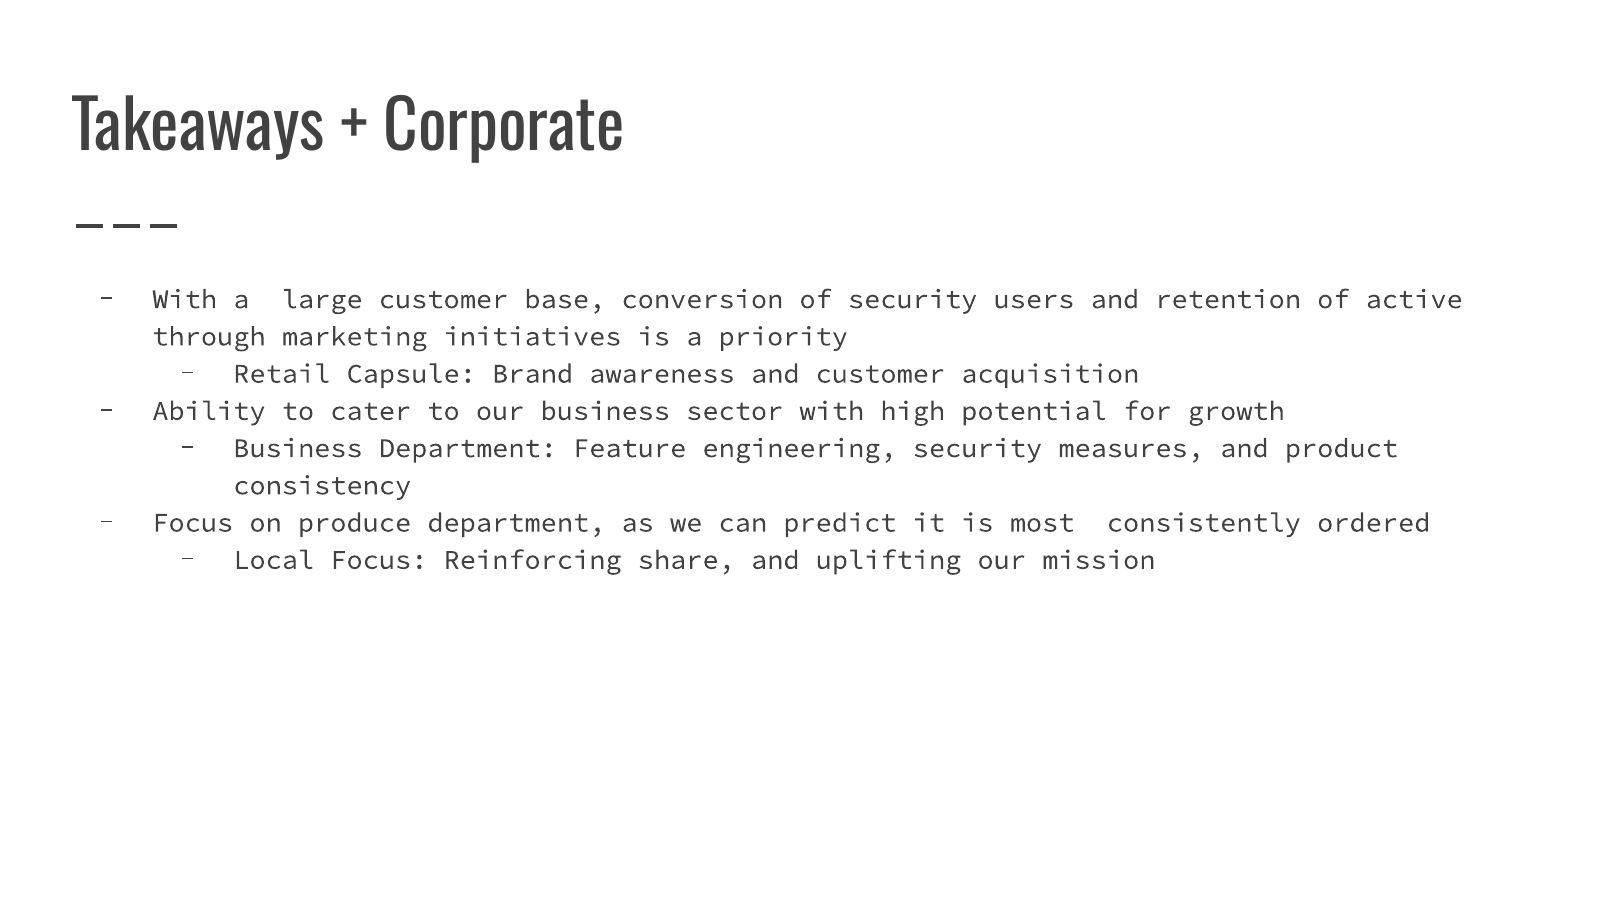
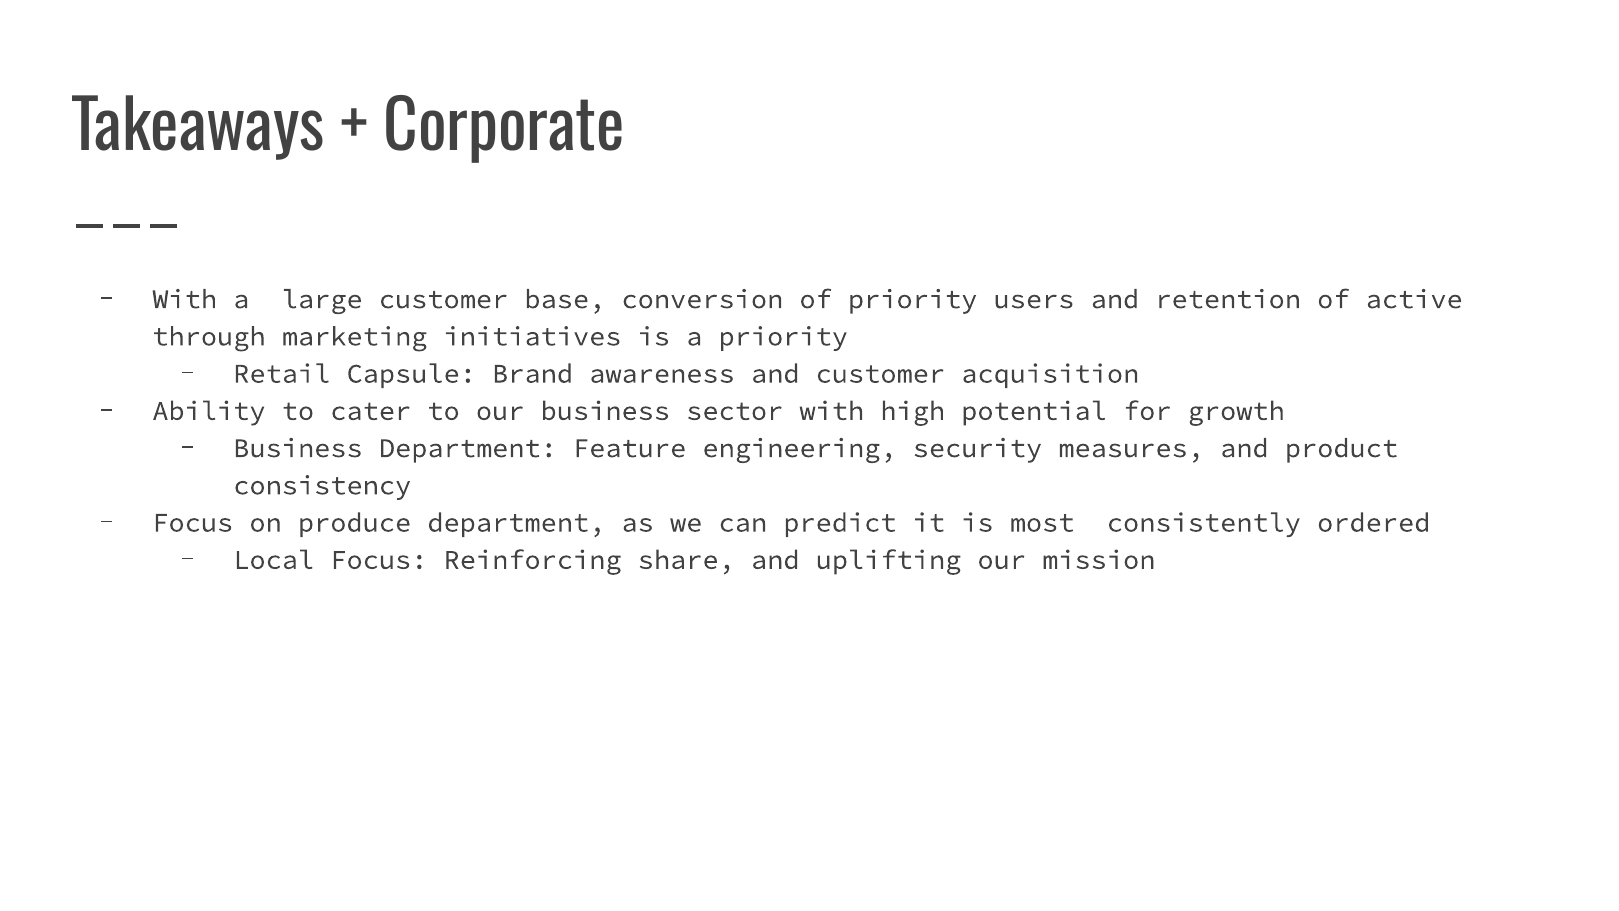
of security: security -> priority (913, 299)
